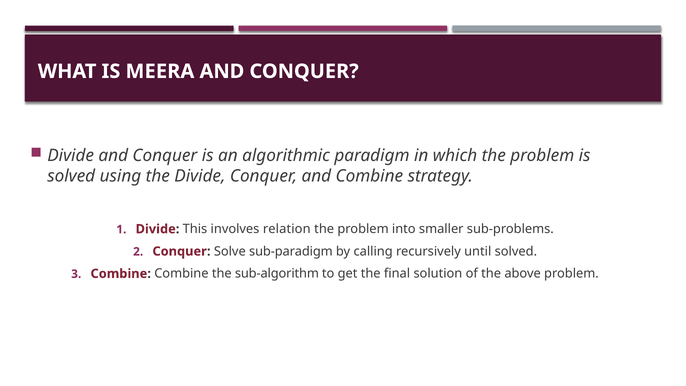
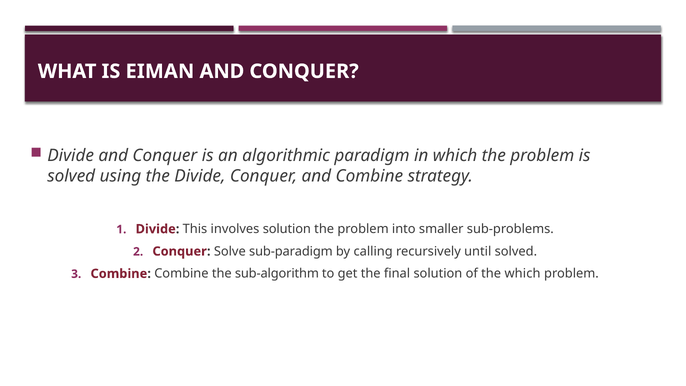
MEERA: MEERA -> EIMAN (160, 71)
involves relation: relation -> solution (287, 229)
the above: above -> which (523, 274)
